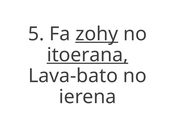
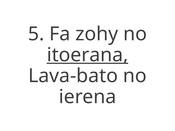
zohy underline: present -> none (97, 34)
